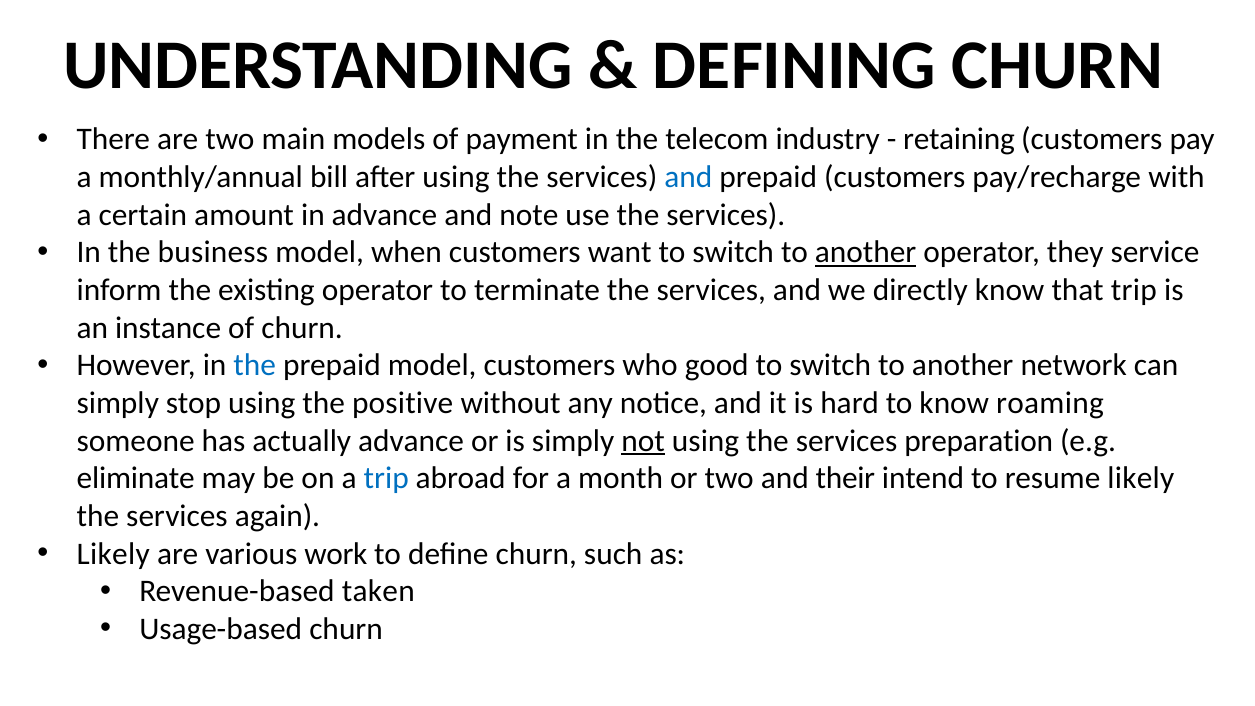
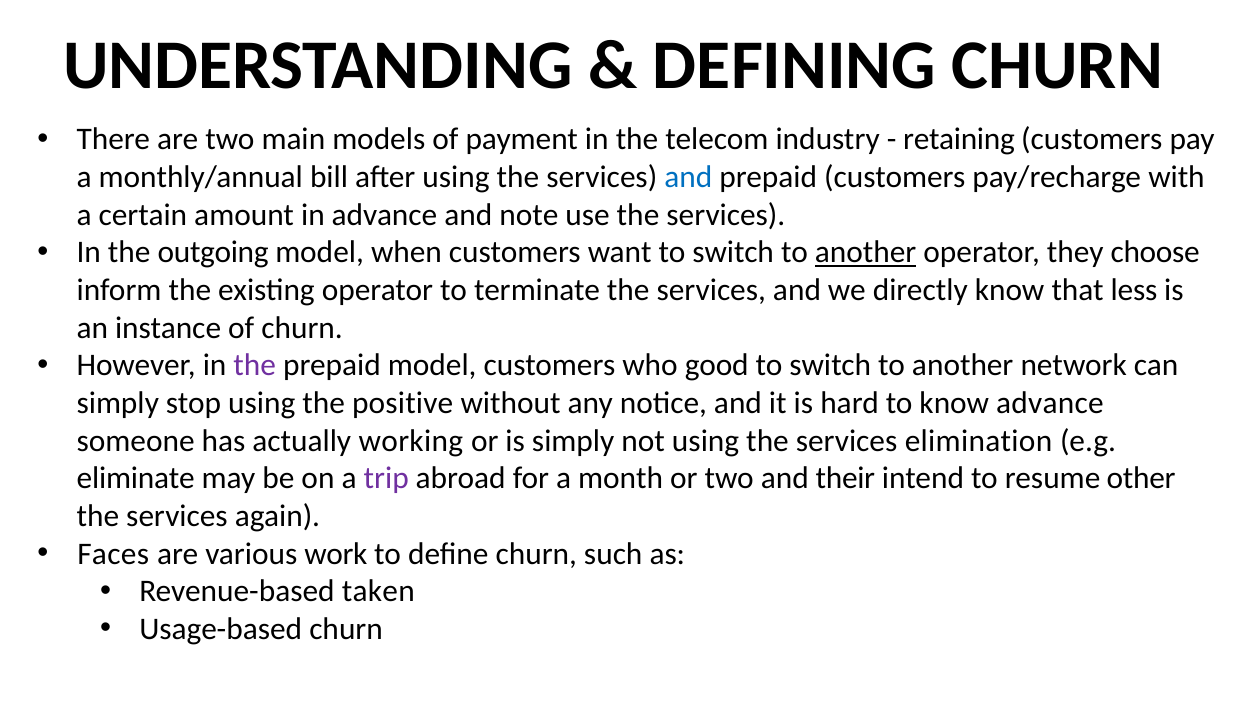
business: business -> outgoing (213, 253)
service: service -> choose (1155, 253)
that trip: trip -> less (1134, 290)
the colour: blue -> purple (255, 365)
know roaming: roaming -> advance (1050, 403)
actually advance: advance -> working (411, 441)
not underline: present -> none (643, 441)
preparation: preparation -> elimination (979, 441)
trip colour: blue -> purple (386, 478)
resume likely: likely -> other (1141, 478)
Likely: Likely -> Faces (113, 554)
